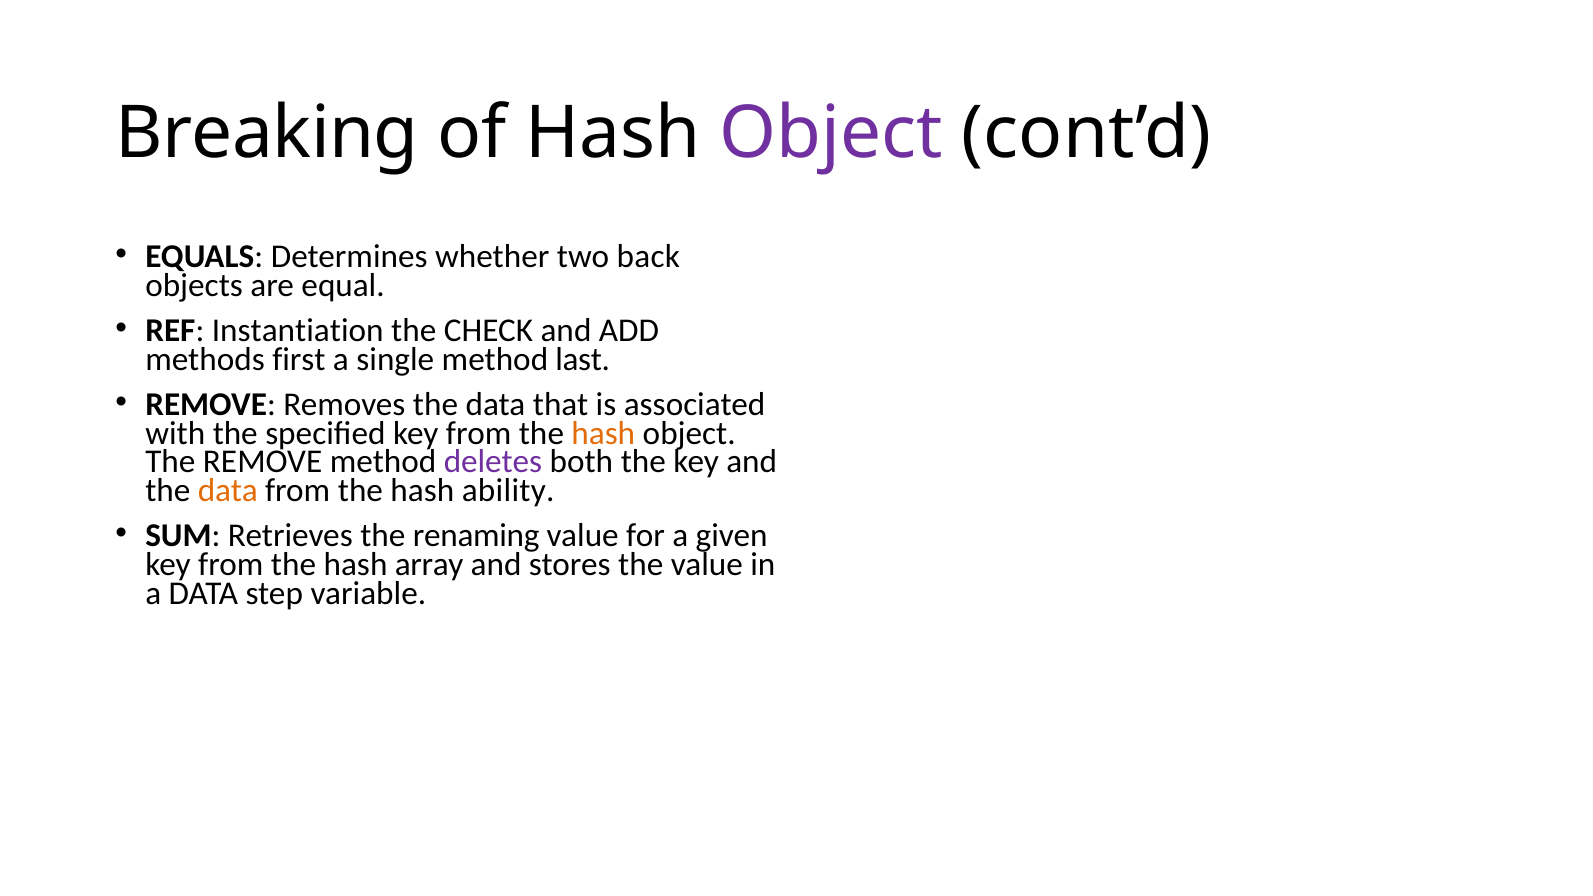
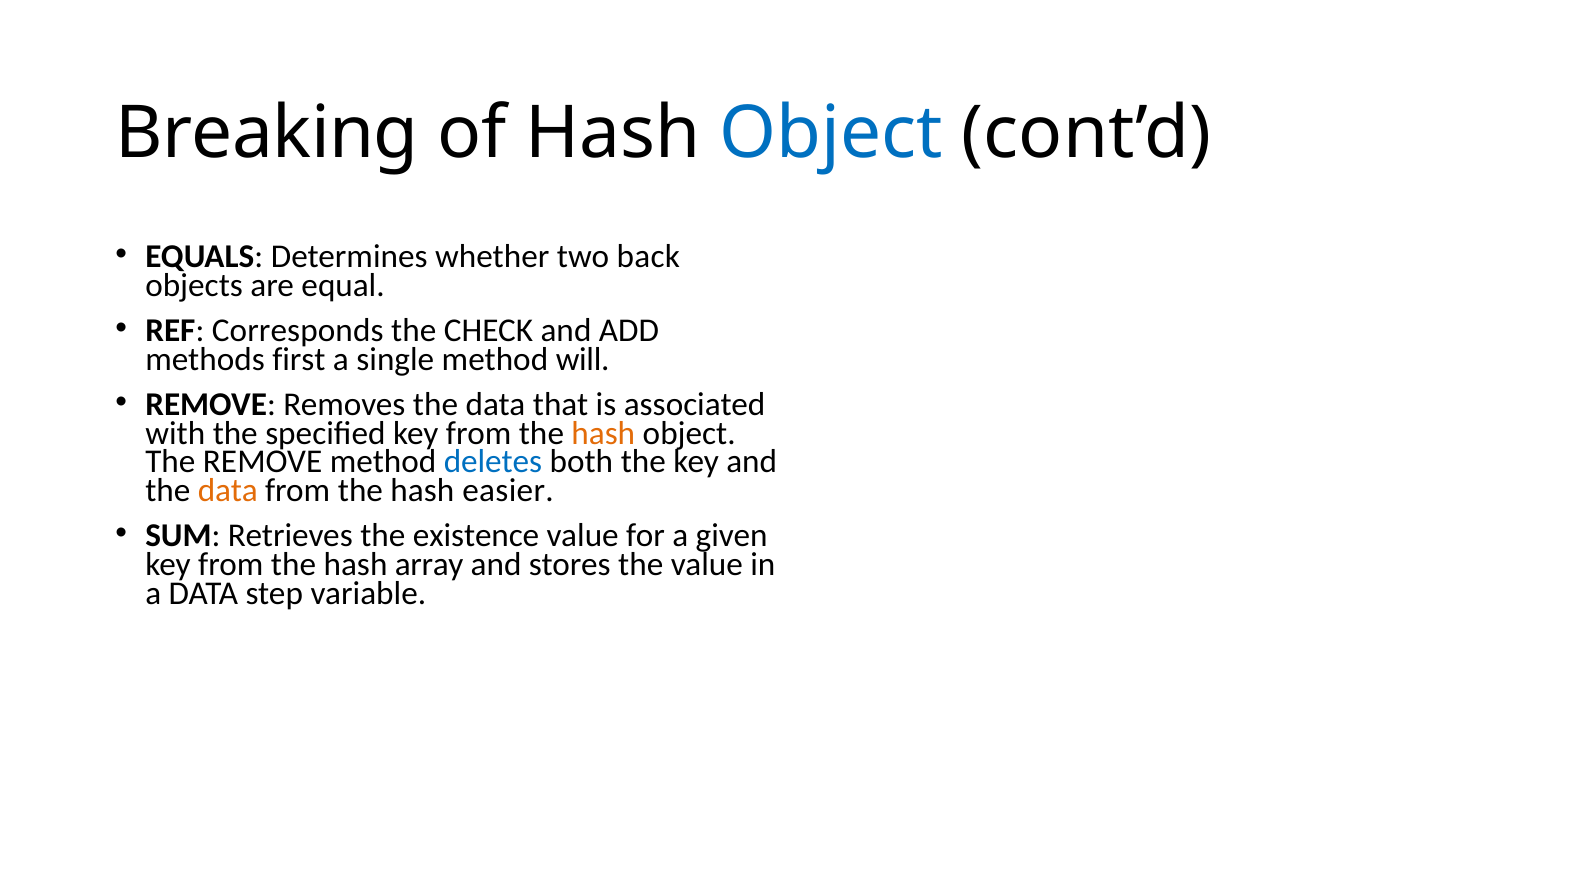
Object colour: purple -> blue (831, 134)
Instantiation: Instantiation -> Corresponds (298, 330)
last: last -> will (583, 359)
deletes colour: purple -> blue (493, 462)
ability: ability -> easier (508, 490)
renaming: renaming -> existence (476, 536)
